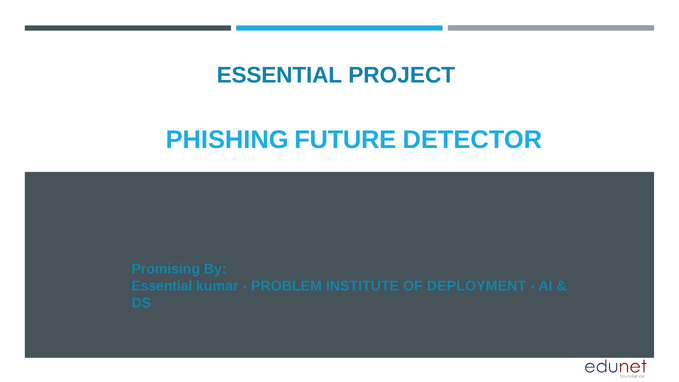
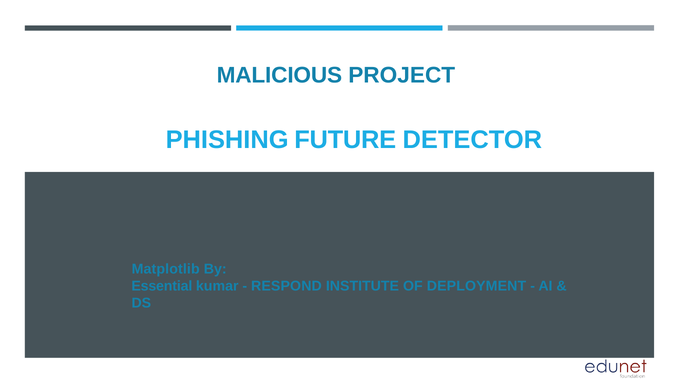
ESSENTIAL: ESSENTIAL -> MALICIOUS (279, 75)
Promising: Promising -> Matplotlib (166, 269)
PROBLEM: PROBLEM -> RESPOND (286, 286)
